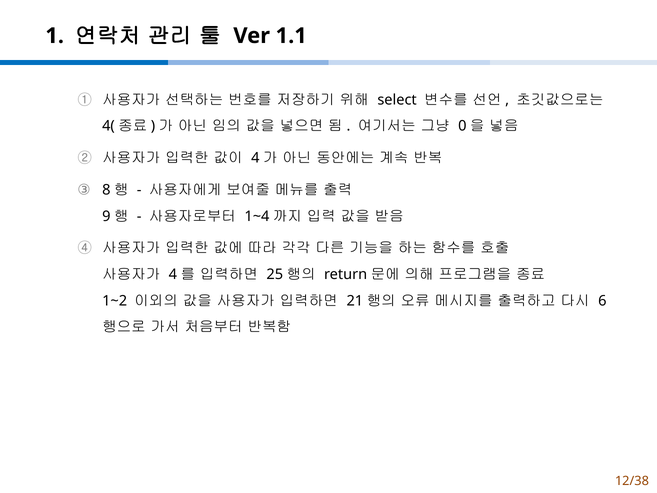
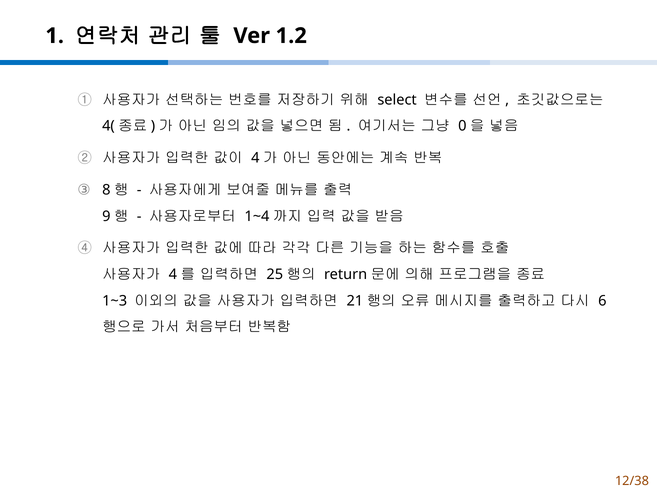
1.1: 1.1 -> 1.2 (291, 36)
1~2: 1~2 -> 1~3 (115, 301)
